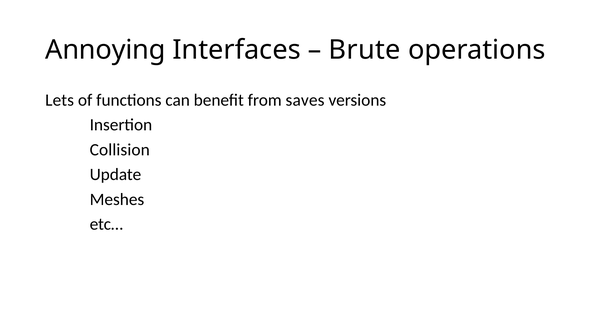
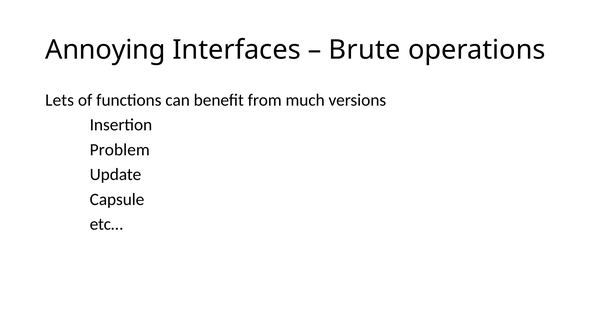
saves: saves -> much (305, 100)
Collision: Collision -> Problem (120, 150)
Meshes: Meshes -> Capsule (117, 200)
